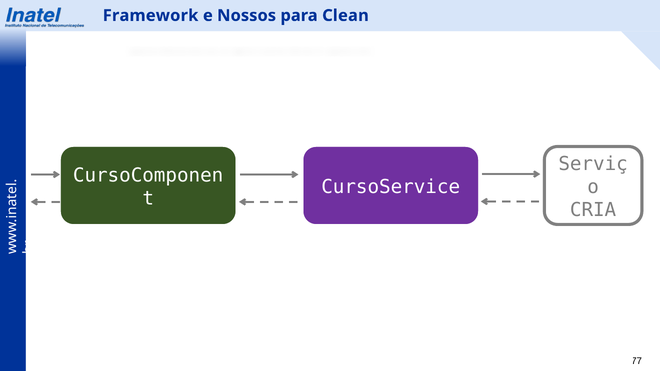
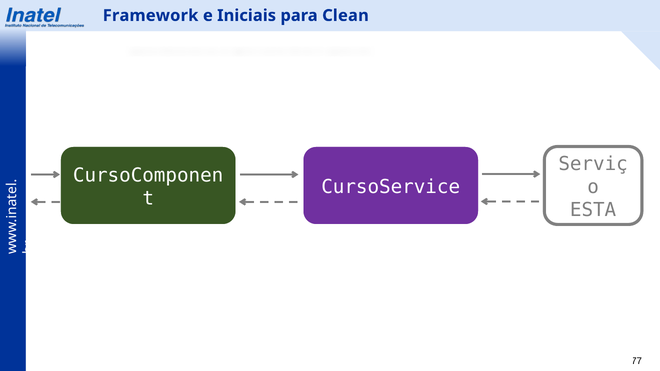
Nossos: Nossos -> Iniciais (247, 16)
CRIA: CRIA -> ESTA (593, 210)
